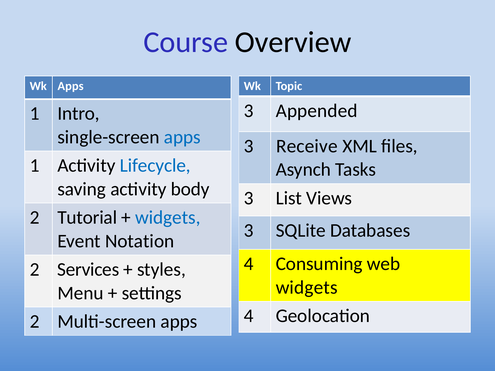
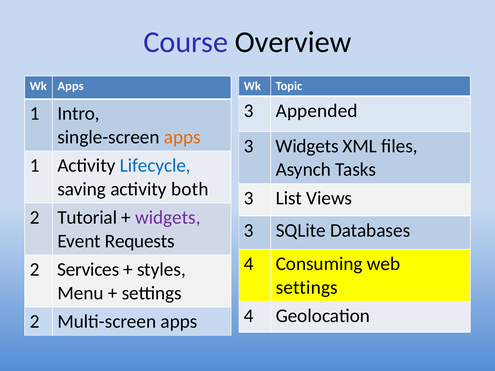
apps colour: blue -> orange (182, 137)
3 Receive: Receive -> Widgets (307, 146)
body: body -> both (190, 189)
widgets colour: blue -> purple (168, 218)
Notation: Notation -> Requests (140, 241)
widgets: widgets -> settings (307, 288)
